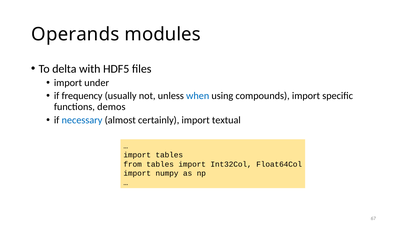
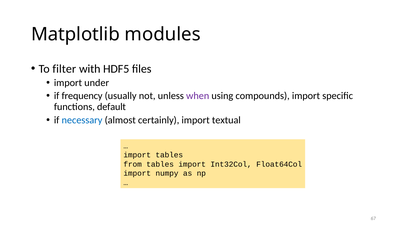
Operands: Operands -> Matplotlib (75, 34)
delta: delta -> filter (64, 69)
when colour: blue -> purple (198, 96)
demos: demos -> default (111, 107)
